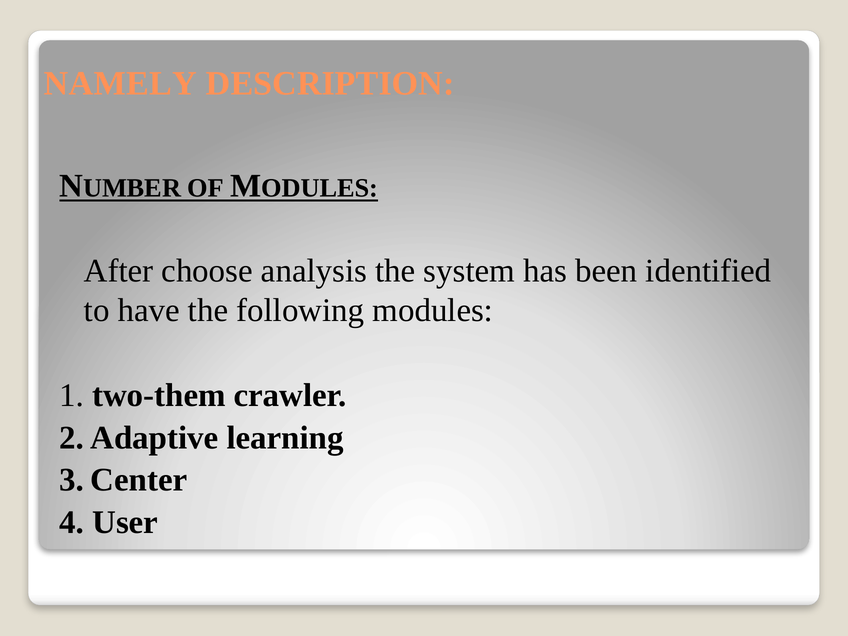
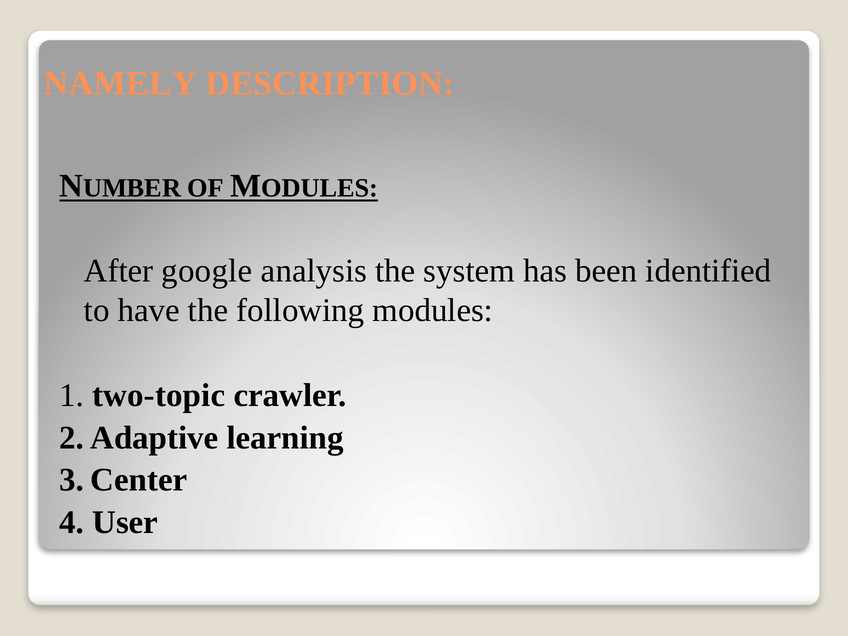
choose: choose -> google (207, 271)
two-them: two-them -> two-topic (159, 395)
